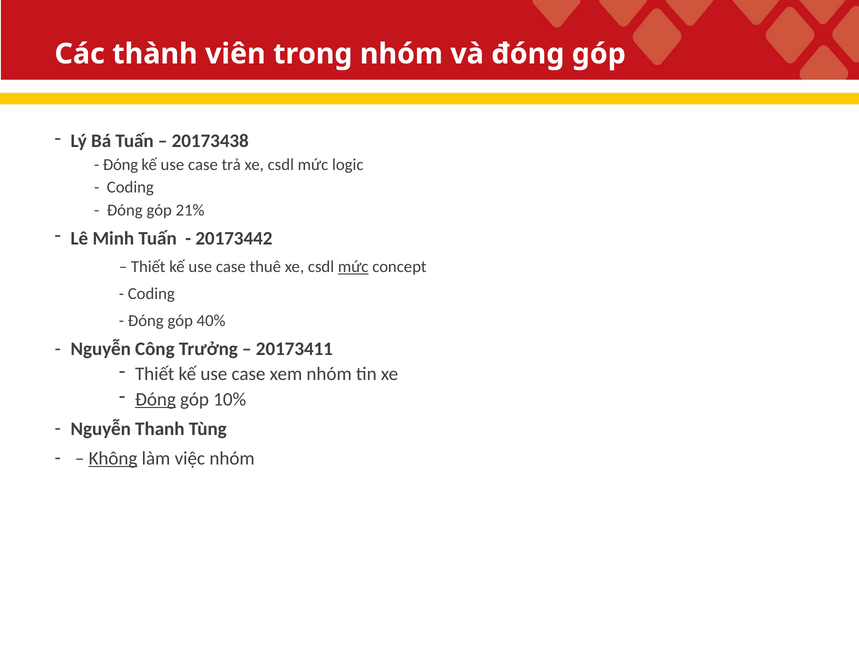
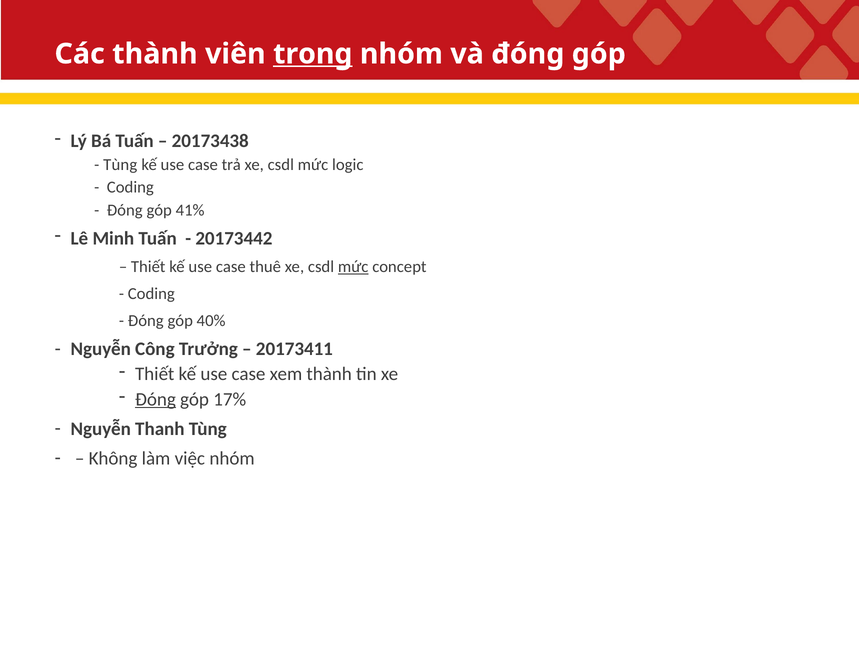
trong underline: none -> present (313, 54)
Đóng: Đóng -> Tùng (120, 165)
21%: 21% -> 41% (190, 210)
xem nhóm: nhóm -> thành (329, 374)
10%: 10% -> 17% (230, 399)
Không underline: present -> none (113, 458)
